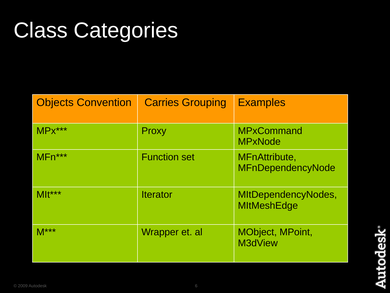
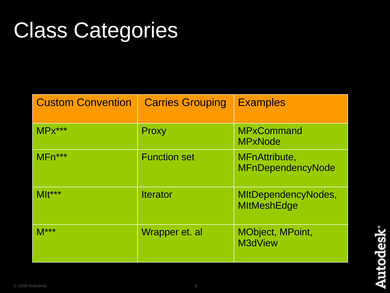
Objects: Objects -> Custom (55, 102)
